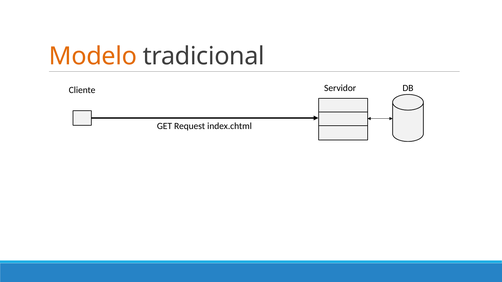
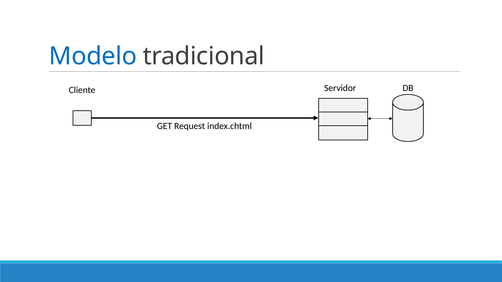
Modelo colour: orange -> blue (93, 56)
